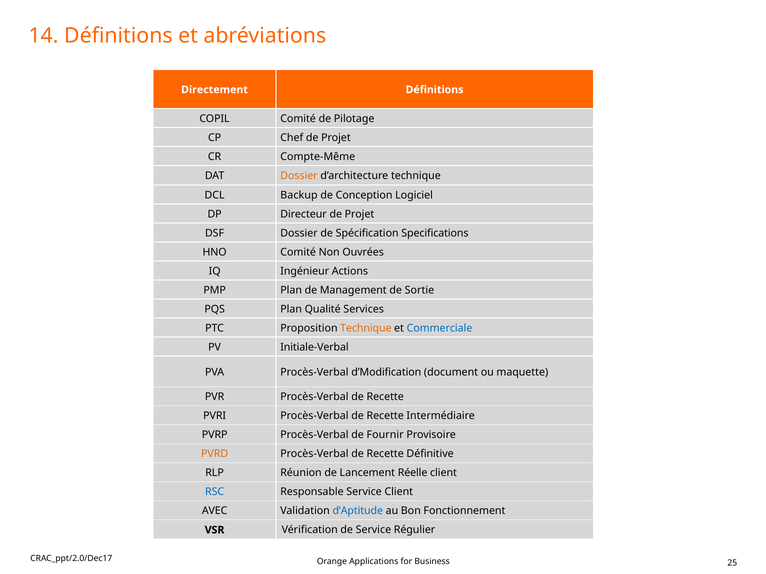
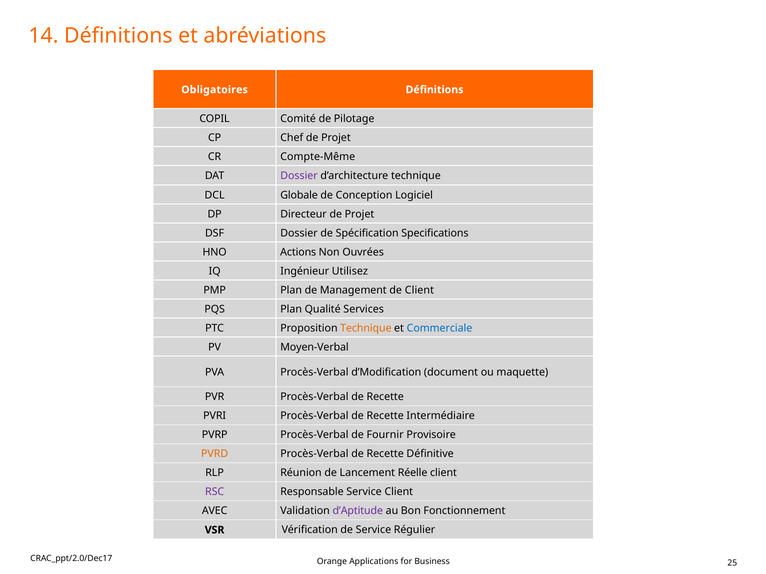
Directement: Directement -> Obligatoires (215, 90)
Dossier colour: orange -> purple (299, 176)
Backup: Backup -> Globale (299, 195)
HNO Comité: Comité -> Actions (298, 252)
Actions: Actions -> Utilisez (350, 271)
de Sortie: Sortie -> Client (419, 290)
Initiale-Verbal: Initiale-Verbal -> Moyen-Verbal (315, 348)
RSC colour: blue -> purple (215, 492)
d’Aptitude colour: blue -> purple (358, 511)
